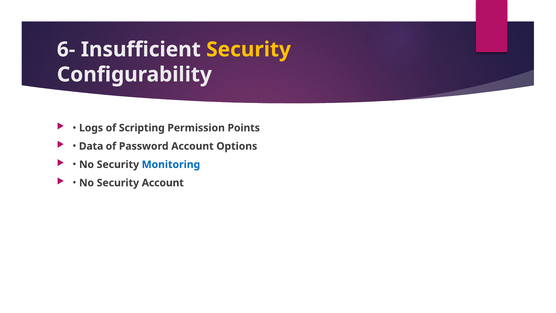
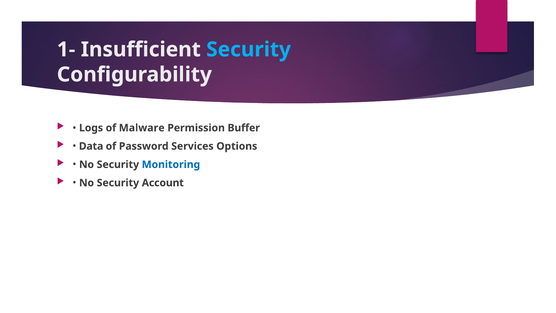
6-: 6- -> 1- (66, 49)
Security colour: yellow -> light blue (249, 49)
Scripting: Scripting -> Malware (142, 128)
Points: Points -> Buffer (244, 128)
Password Account: Account -> Services (192, 146)
